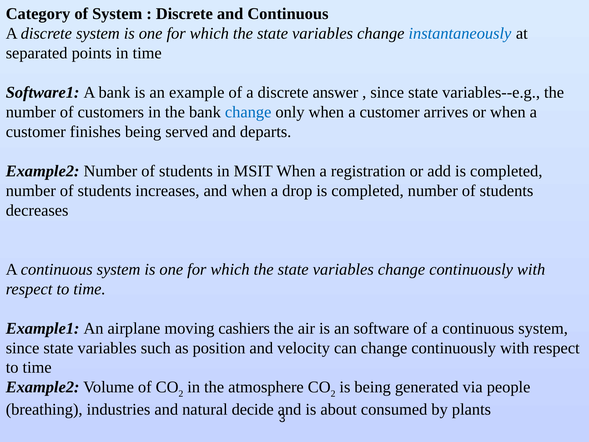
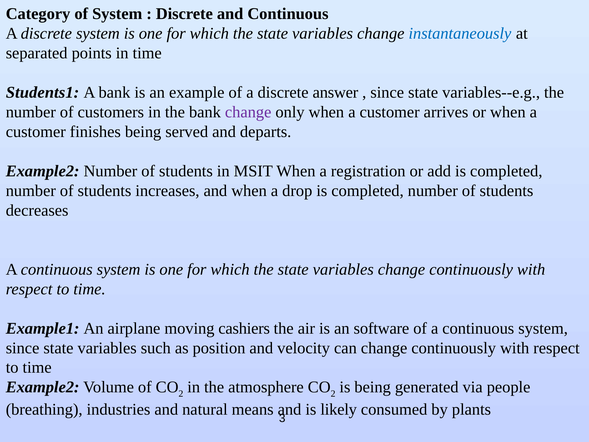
Software1: Software1 -> Students1 (43, 92)
change colour: blue -> purple (248, 112)
decide: decide -> means (253, 409)
about: about -> likely (339, 409)
